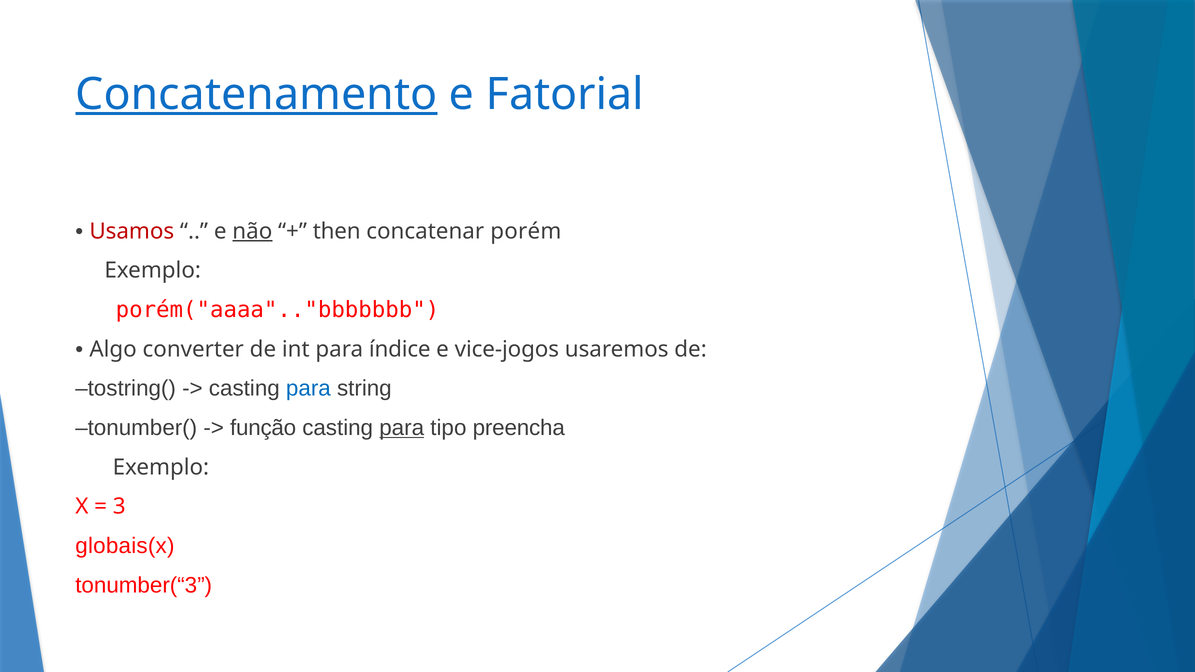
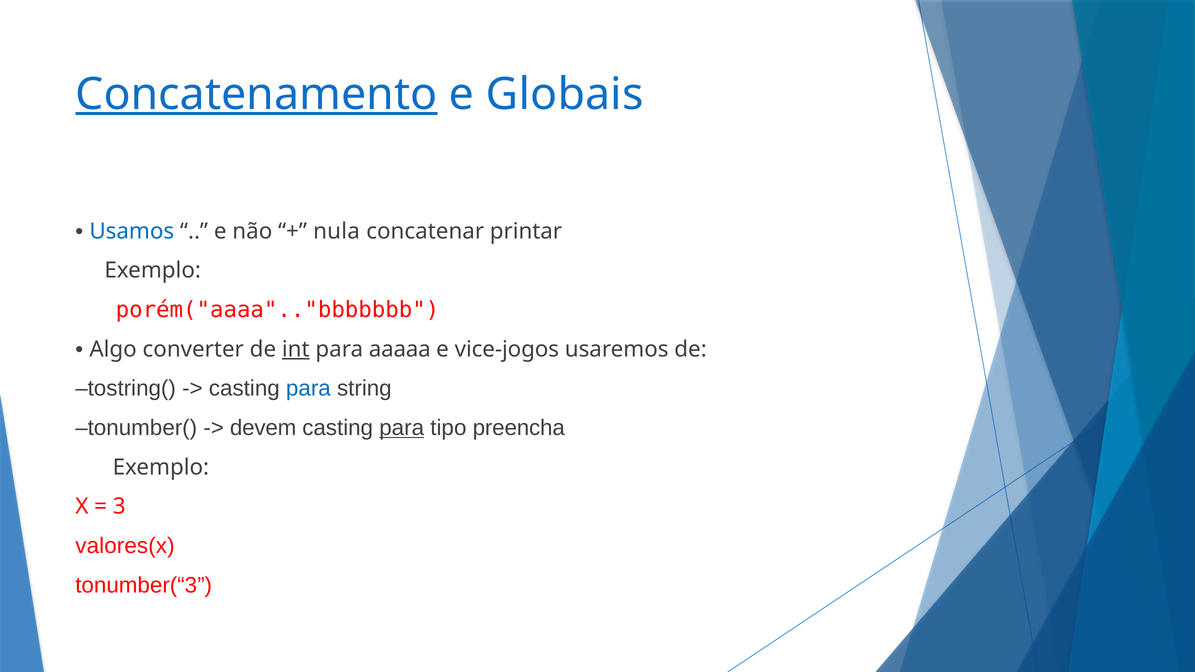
Fatorial: Fatorial -> Globais (565, 94)
Usamos colour: red -> blue (132, 231)
não underline: present -> none (252, 231)
then: then -> nula (337, 231)
porém: porém -> printar (526, 231)
int underline: none -> present (296, 349)
índice: índice -> aaaaa (400, 349)
função: função -> devem (263, 428)
globais(x: globais(x -> valores(x (125, 546)
